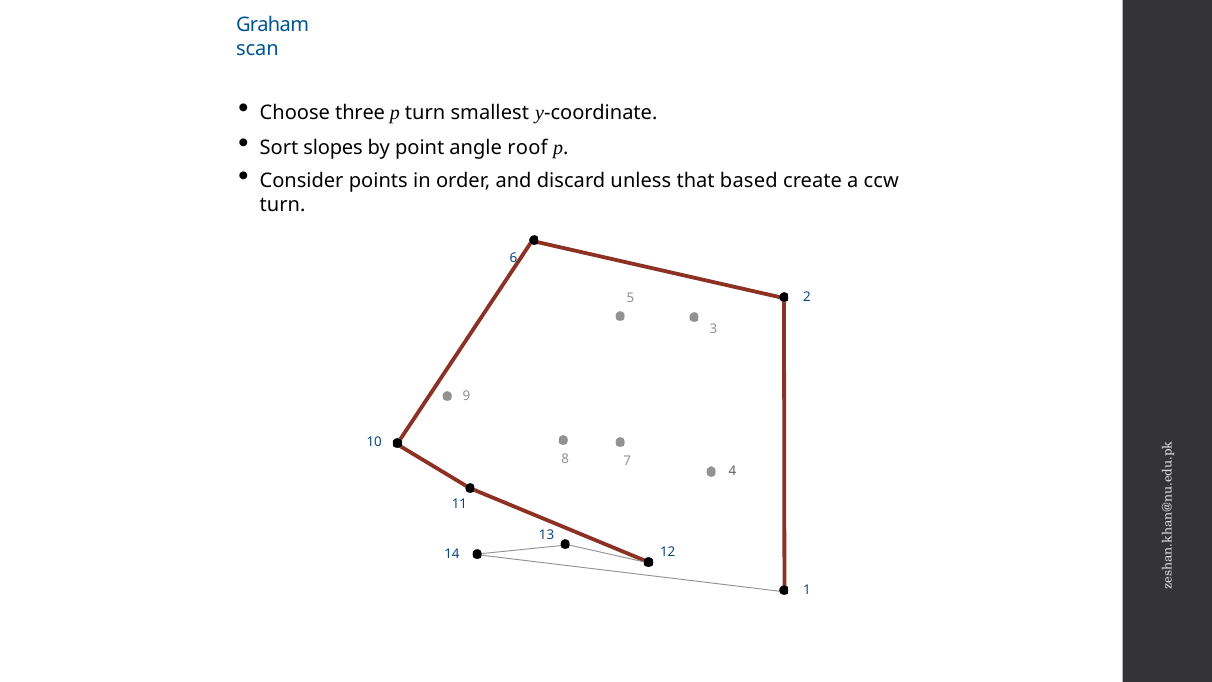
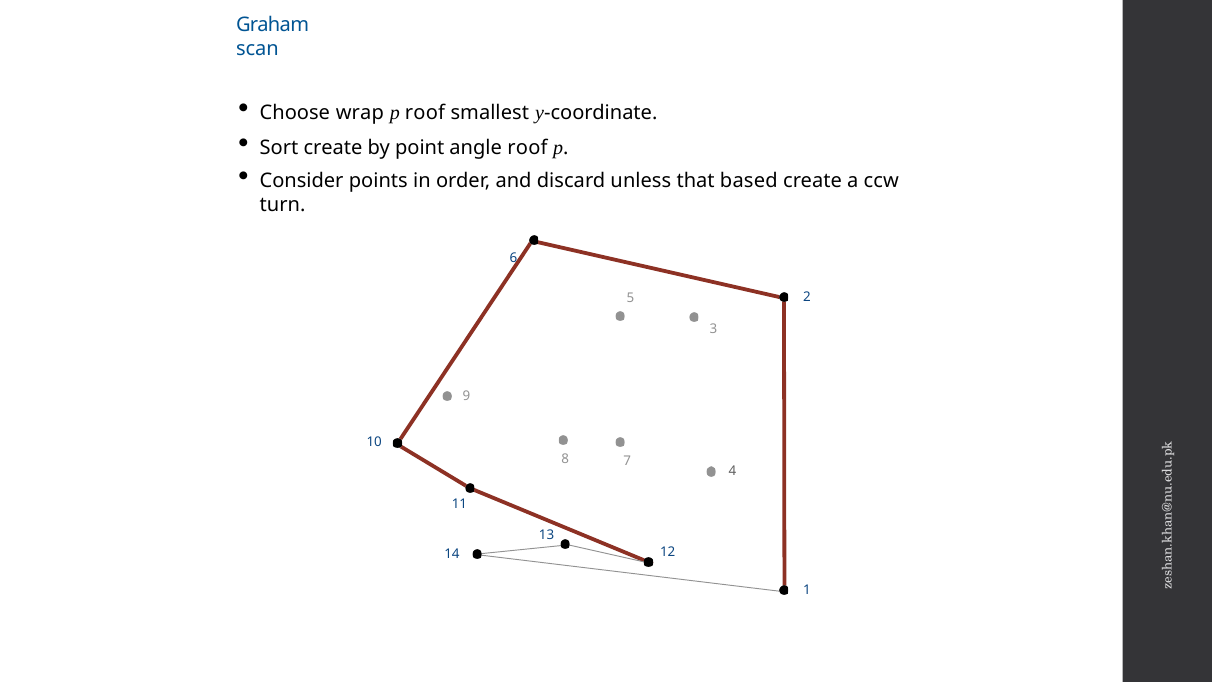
three: three -> wrap (360, 113)
p turn: turn -> roof (425, 113)
Sort slopes: slopes -> create (333, 147)
